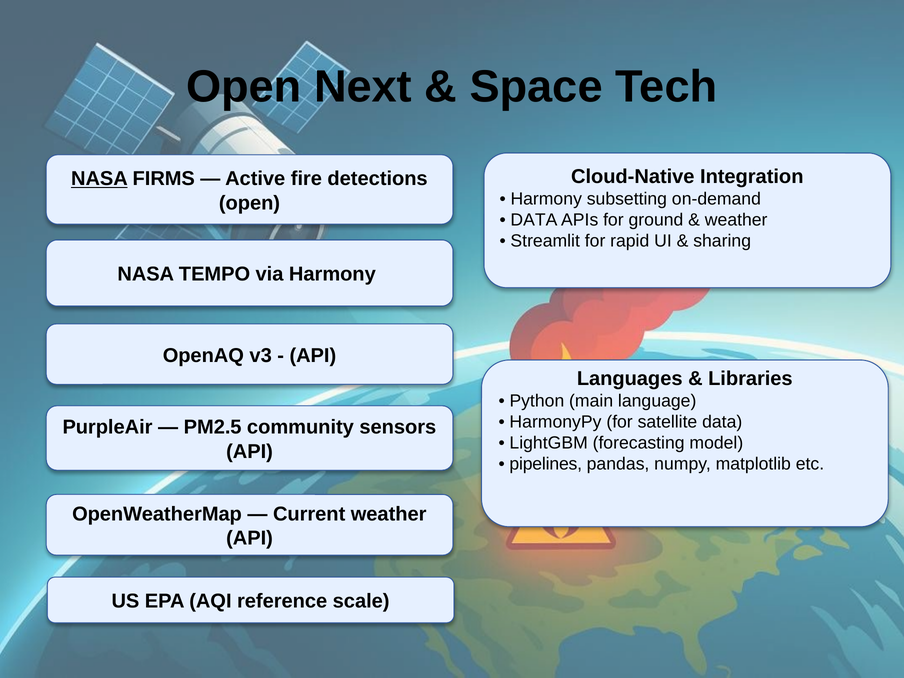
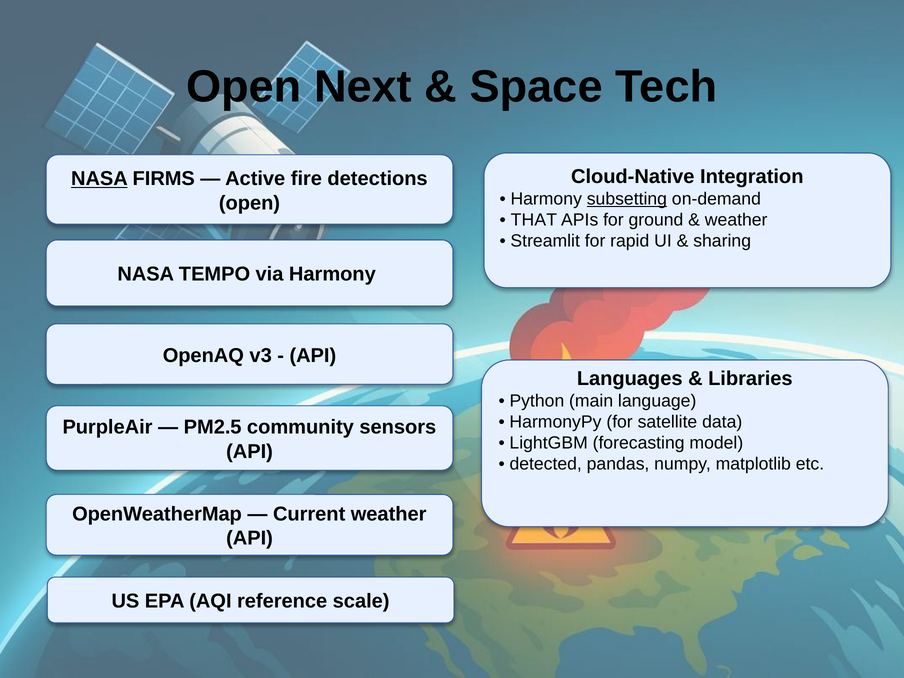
subsetting underline: none -> present (627, 199)
DATA: DATA -> THAT (534, 220)
pipelines: pipelines -> detected (546, 464)
